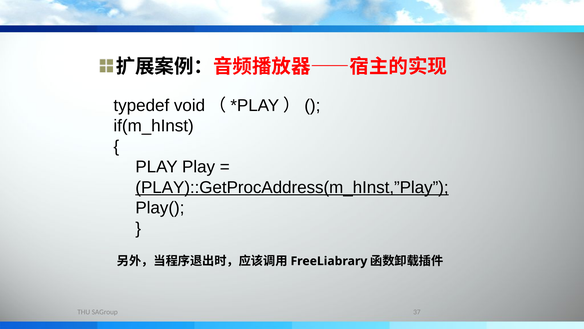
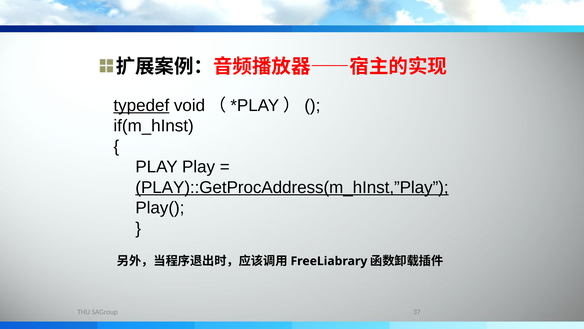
typedef underline: none -> present (141, 105)
